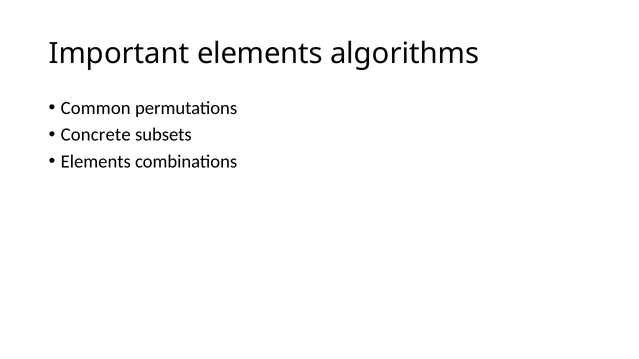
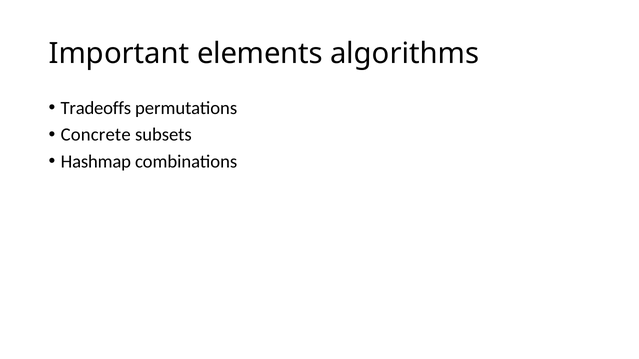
Common: Common -> Tradeoffs (96, 108)
Elements: Elements -> Hashmap (96, 162)
